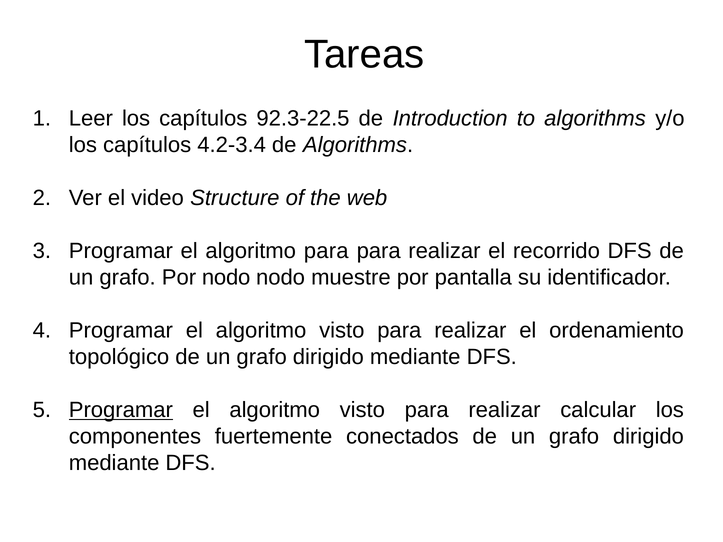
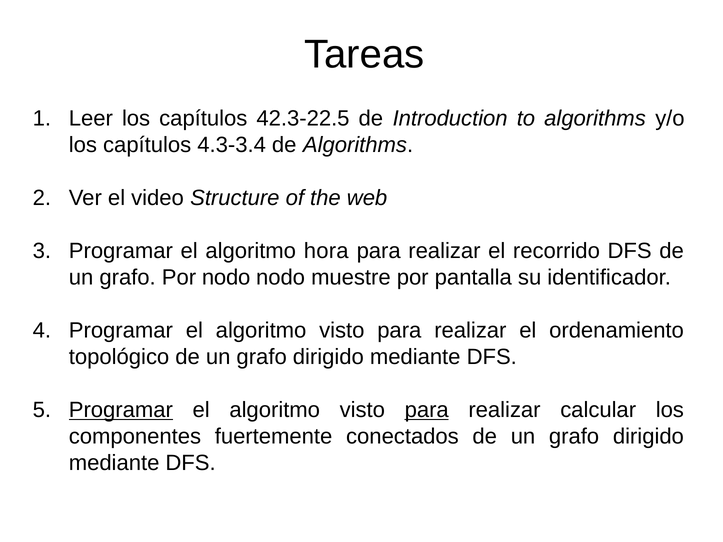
92.3-22.5: 92.3-22.5 -> 42.3-22.5 (303, 119)
4.2-3.4: 4.2-3.4 -> 4.3-3.4 (232, 145)
algoritmo para: para -> hora (326, 251)
para underline: none -> present (427, 410)
